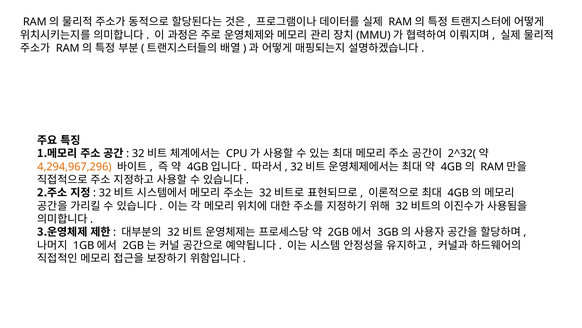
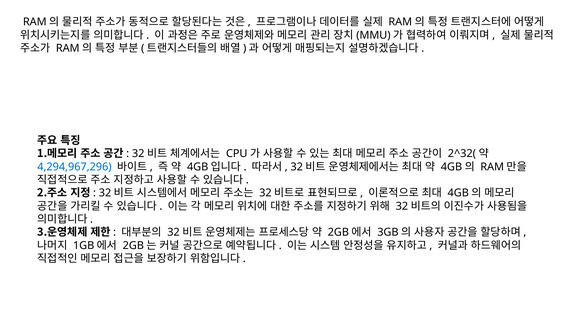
4,294,967,296 colour: orange -> blue (74, 166)
